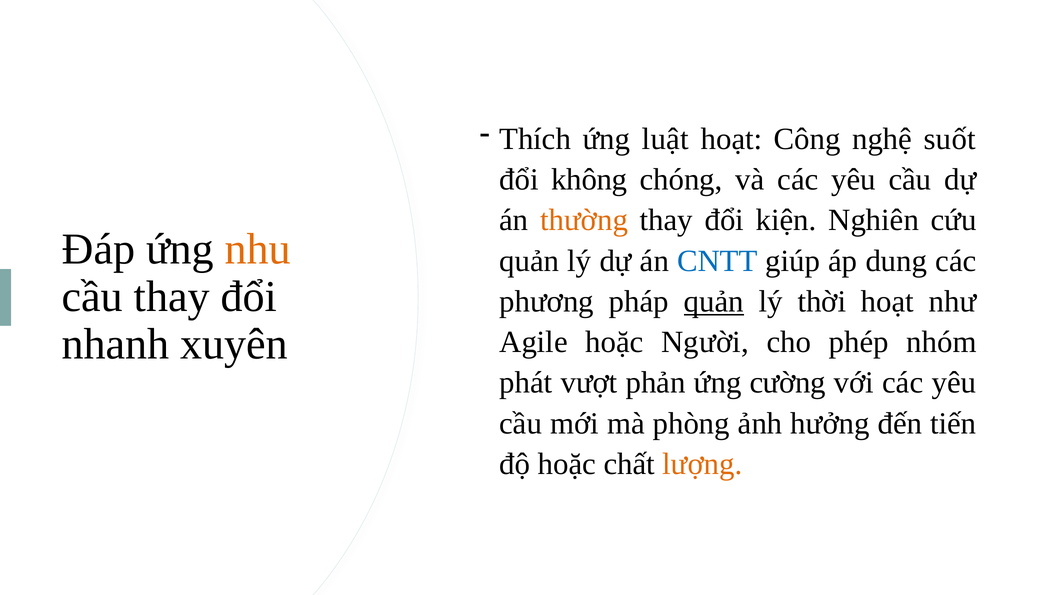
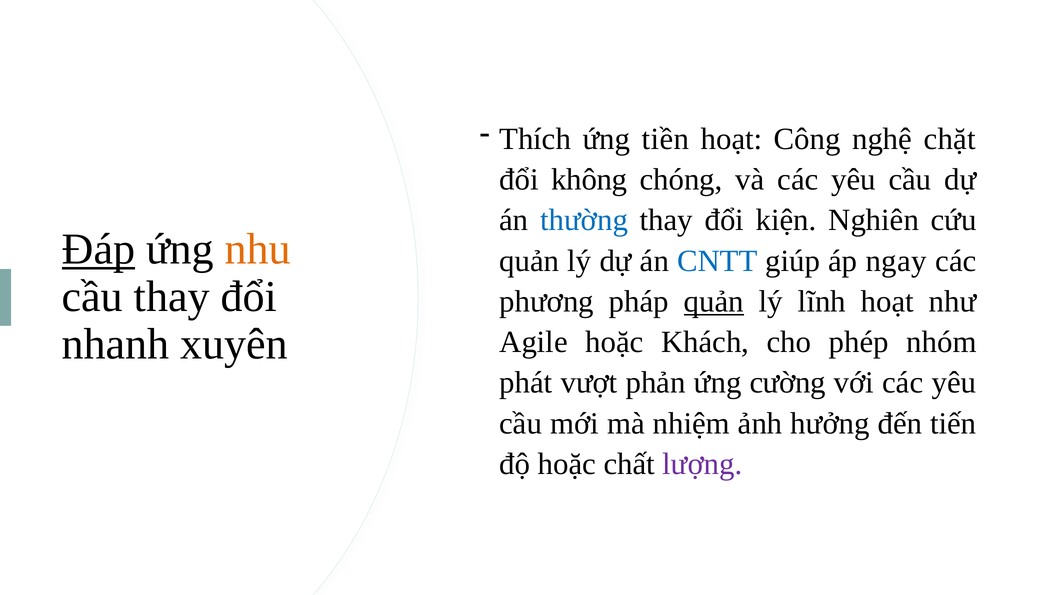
luật: luật -> tiền (665, 139)
suốt: suốt -> chặt (950, 139)
thường colour: orange -> blue (584, 220)
Đáp underline: none -> present (99, 249)
dung: dung -> ngay (896, 261)
thời: thời -> lĩnh (822, 302)
Người: Người -> Khách (705, 342)
phòng: phòng -> nhiệm (691, 423)
lượng colour: orange -> purple (702, 464)
